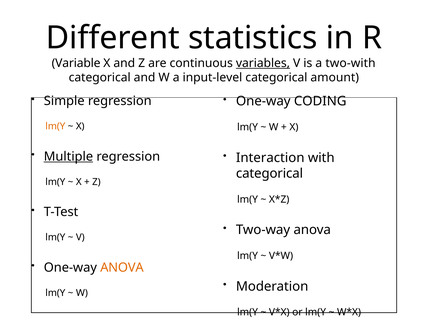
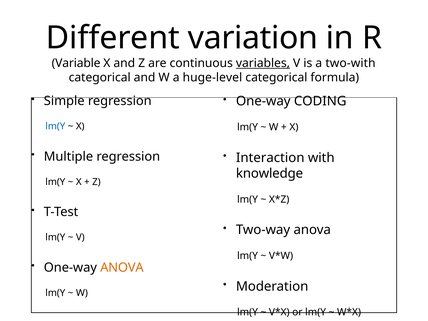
statistics: statistics -> variation (253, 38)
input-level: input-level -> huge-level (212, 77)
amount: amount -> formula (335, 77)
lm(Y colour: orange -> blue (55, 126)
Multiple underline: present -> none (68, 157)
categorical: categorical -> knowledge (269, 174)
